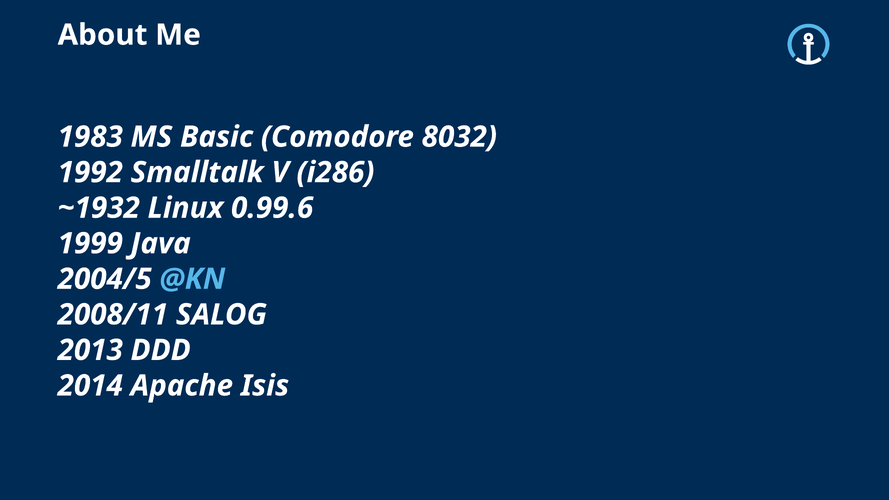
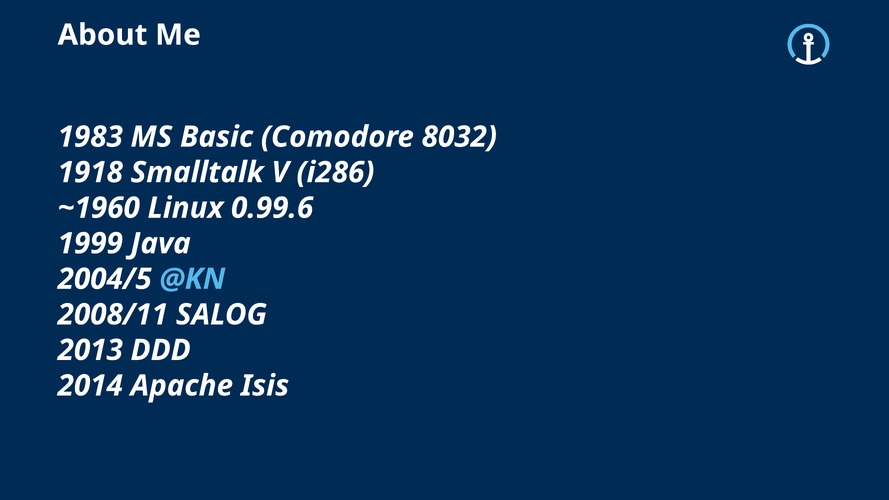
1992: 1992 -> 1918 (90, 173)
~1932: ~1932 -> ~1960 (99, 208)
